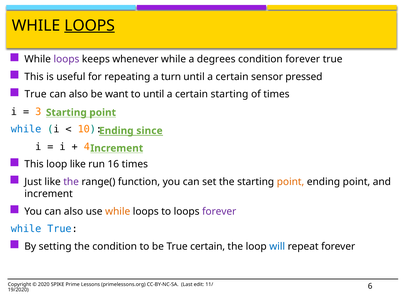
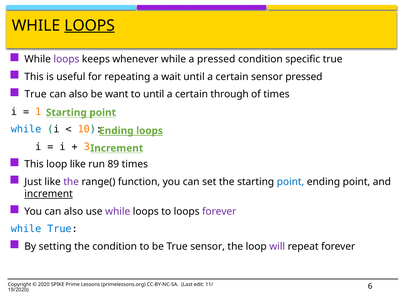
a degrees: degrees -> pressed (216, 59)
condition forever: forever -> specific (303, 59)
turn: turn -> wait (171, 77)
certain starting: starting -> through (230, 94)
3: 3 -> 1 (38, 112)
Ending since: since -> loops (150, 131)
4: 4 -> 3 (87, 147)
16: 16 -> 89 (113, 164)
point colour: orange -> blue (291, 182)
increment underline: none -> present (49, 194)
while colour: orange -> purple (118, 211)
True certain: certain -> sensor (208, 246)
will colour: blue -> purple (277, 246)
